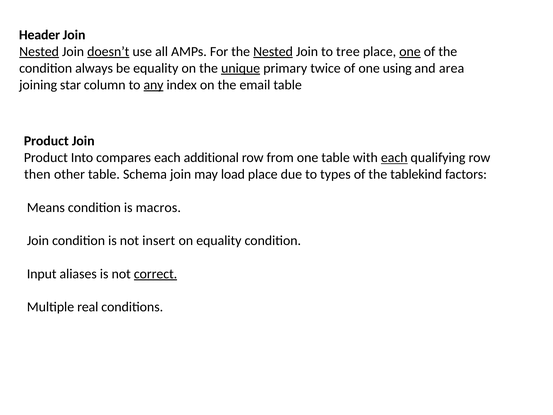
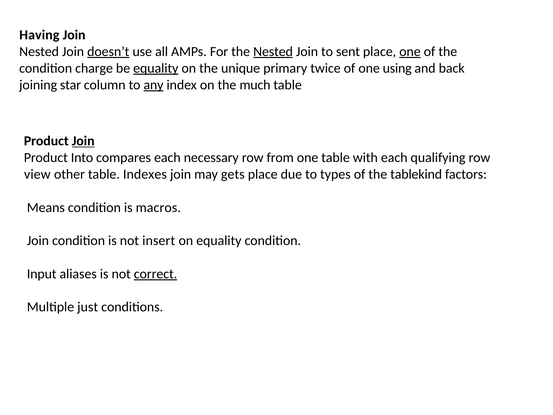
Header: Header -> Having (39, 35)
Nested underline: present -> none (39, 52)
tree: tree -> sent (348, 52)
always: always -> charge (94, 68)
equality underline: none -> present (156, 68)
unique underline: present -> none (241, 68)
area: area -> back (452, 68)
email: email -> much (255, 85)
Join underline: none -> present (83, 141)
additional: additional -> necessary (211, 158)
each underline: present -> none (394, 158)
then: then -> view (37, 174)
Schema: Schema -> Indexes (145, 174)
load: load -> gets (233, 174)
real: real -> just (88, 307)
